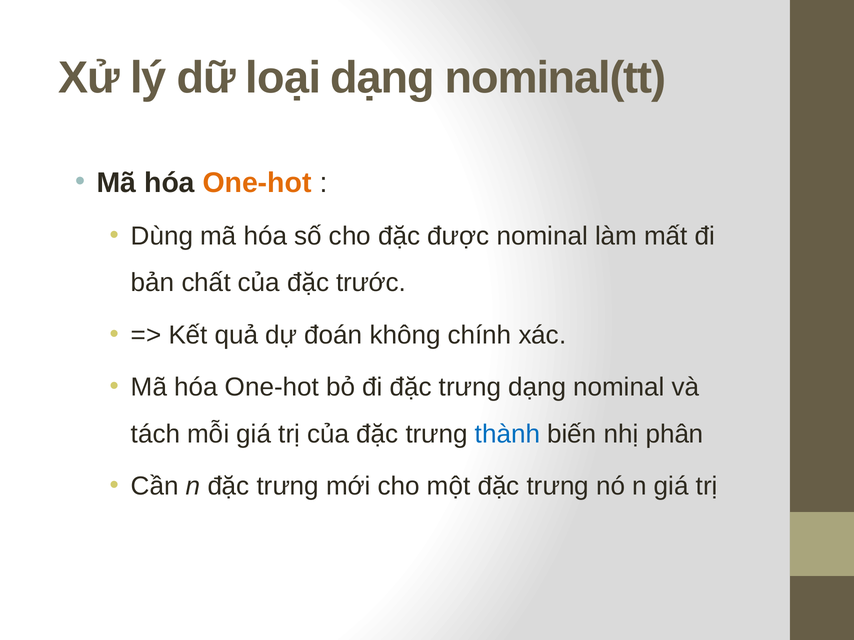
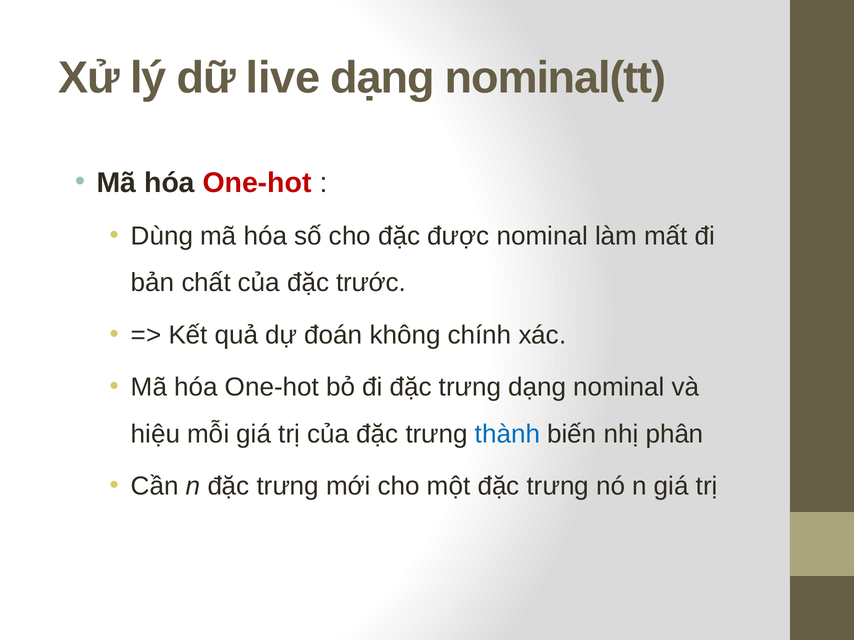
loại: loại -> live (283, 78)
One-hot colour: orange -> red (257, 183)
tách: tách -> hiệu (156, 434)
